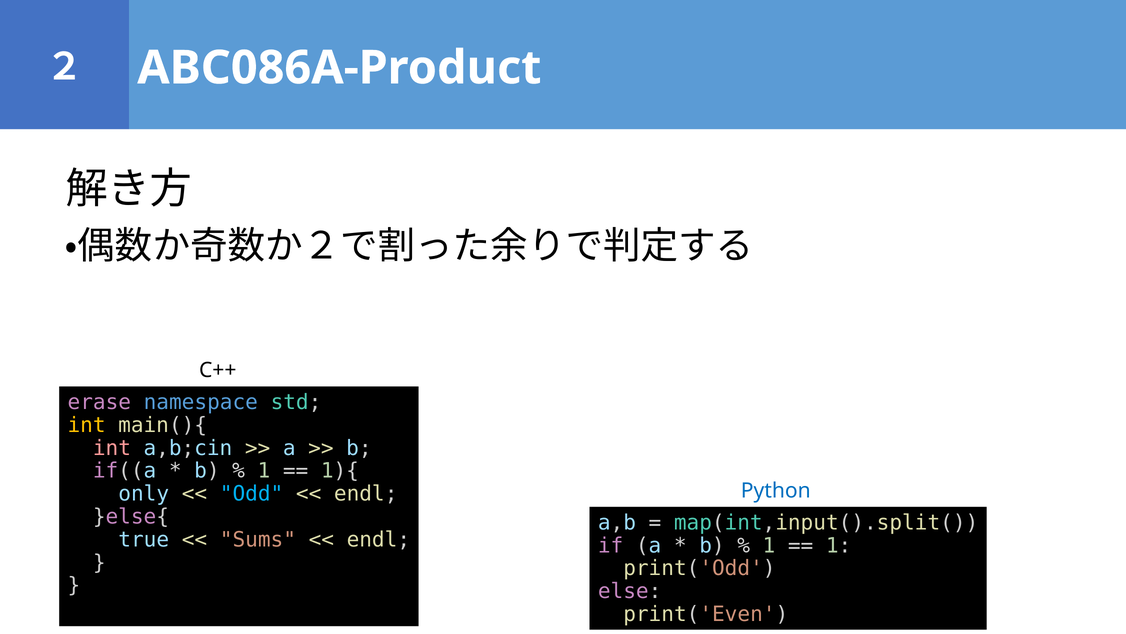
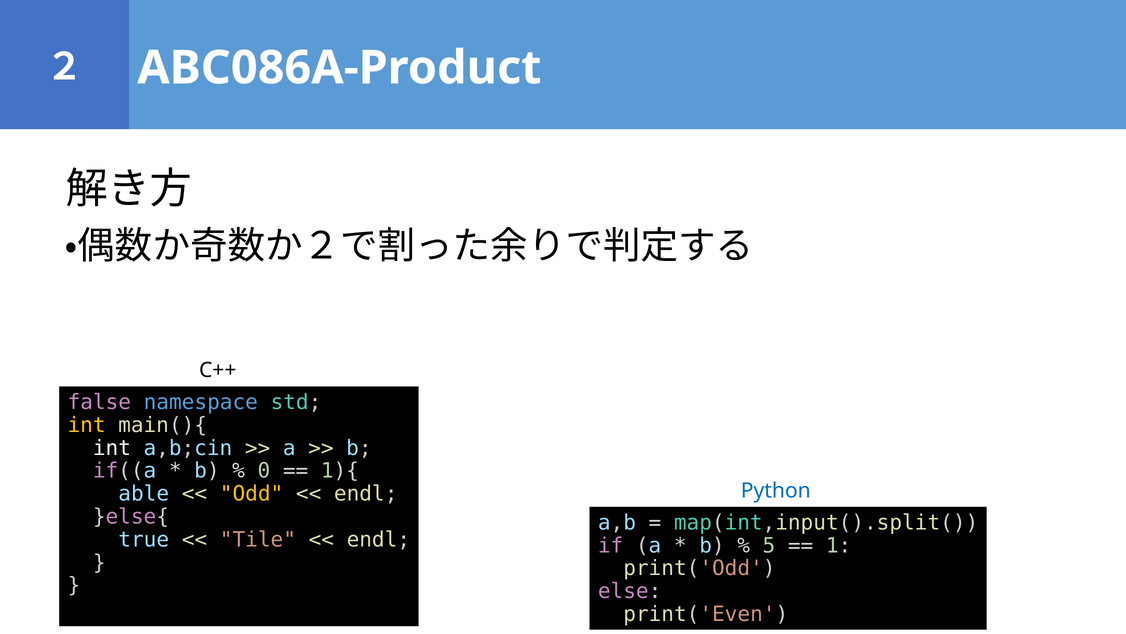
erase: erase -> false (99, 402)
int colour: pink -> white (112, 448)
1: 1 -> 0 (264, 471)
only: only -> able (144, 493)
Odd colour: light blue -> yellow (252, 493)
Sums: Sums -> Tile (258, 539)
1: 1 -> 5 (769, 545)
